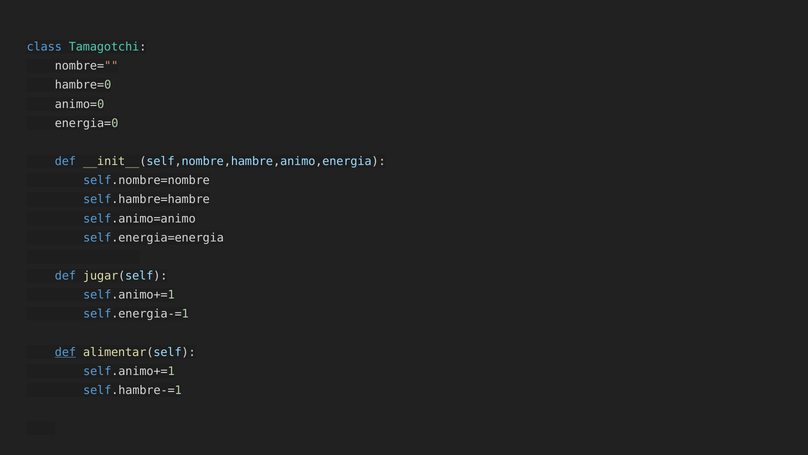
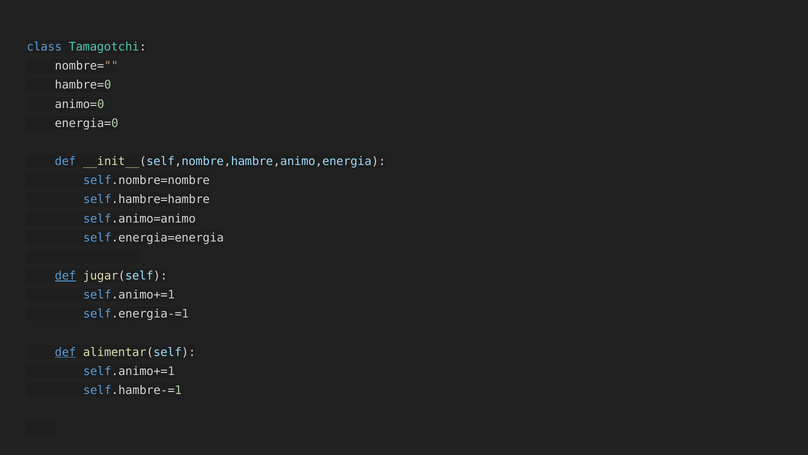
def underline: none -> present (65, 276)
